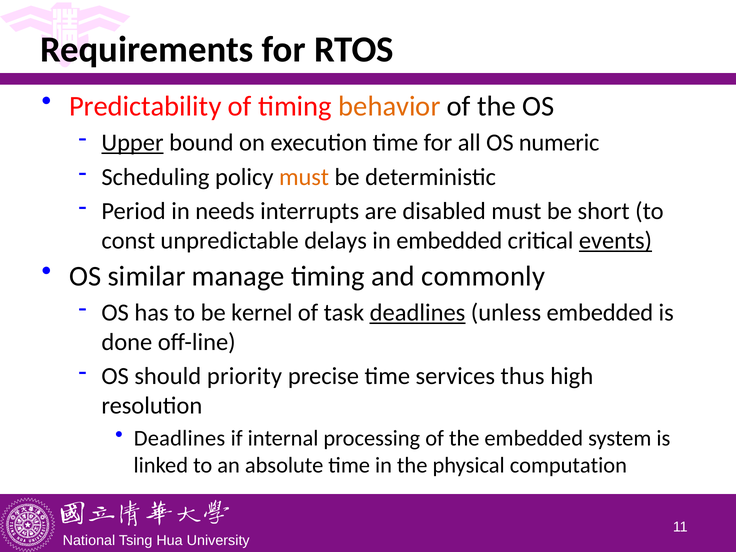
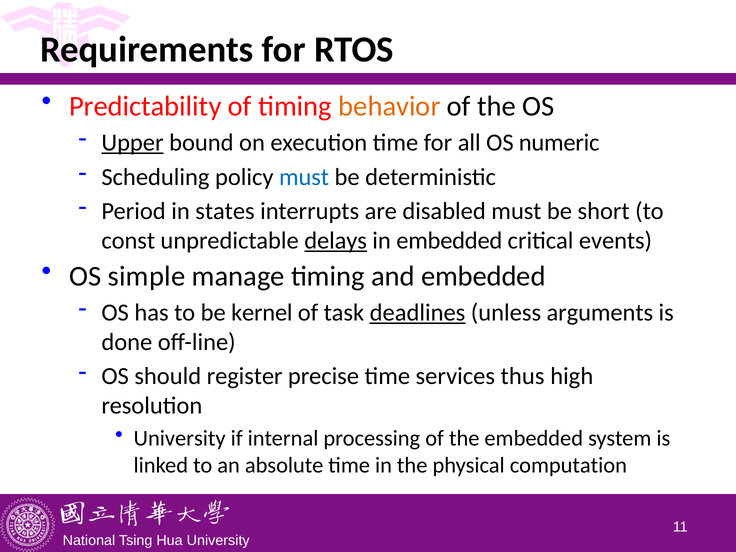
must colour: orange -> blue (304, 177)
needs: needs -> states (225, 211)
delays underline: none -> present (336, 241)
events underline: present -> none (615, 241)
similar: similar -> simple (147, 276)
and commonly: commonly -> embedded (483, 276)
unless embedded: embedded -> arguments (600, 313)
priority: priority -> register (245, 376)
Deadlines: Deadlines -> University (180, 438)
